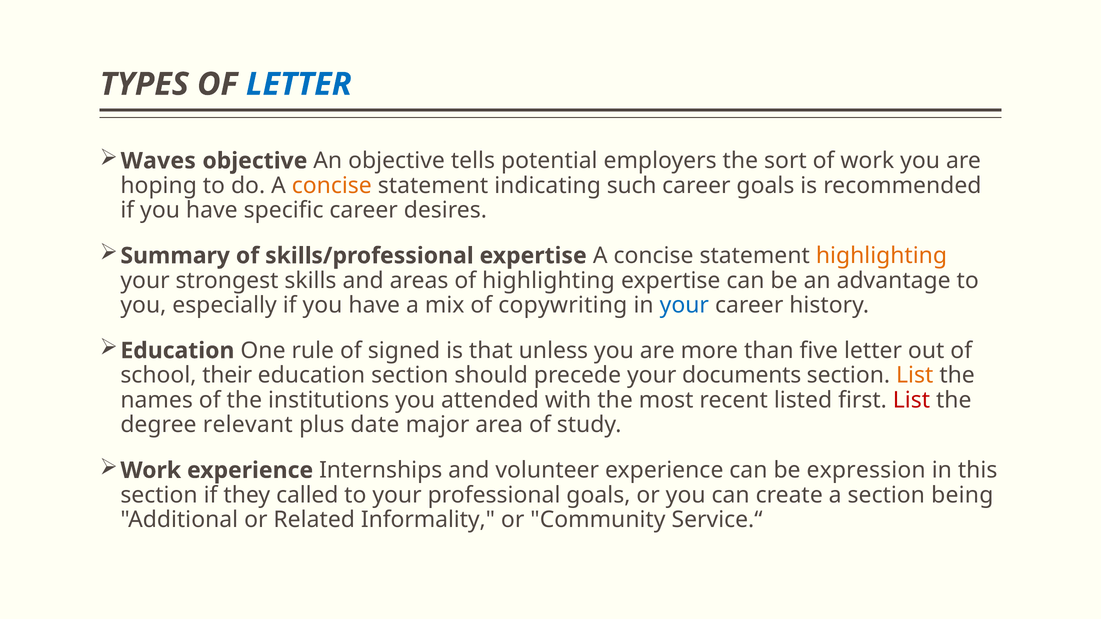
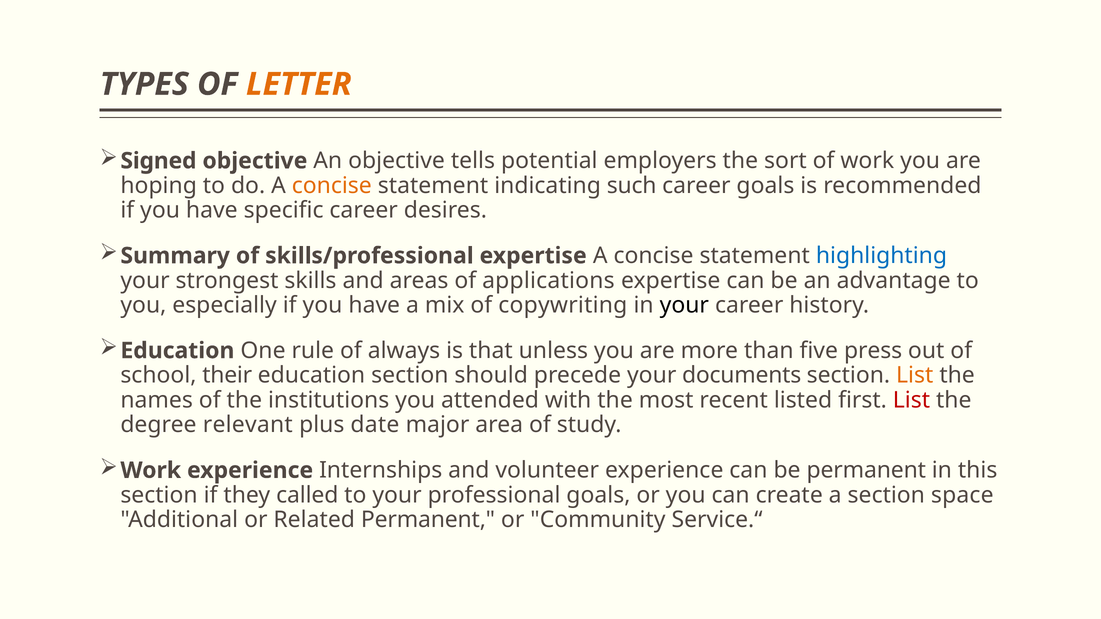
LETTER colour: blue -> orange (299, 84)
Waves: Waves -> Signed (158, 161)
highlighting colour: orange -> blue (881, 256)
of highlighting: highlighting -> applications (548, 281)
your colour: blue -> black (684, 305)
signed: signed -> always (404, 351)
five letter: letter -> press (873, 351)
be expression: expression -> permanent (866, 471)
being: being -> space (962, 495)
Related Informality: Informality -> Permanent (428, 520)
